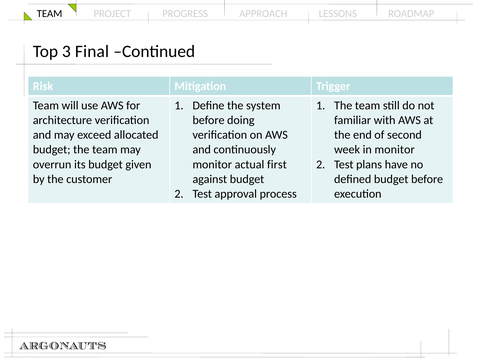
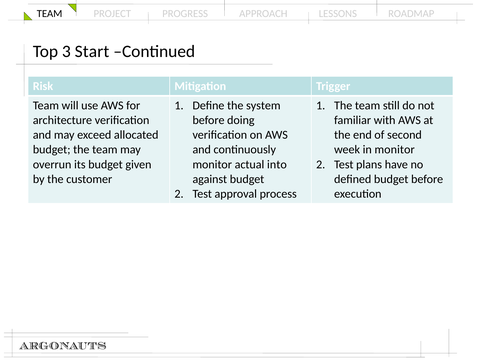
Final: Final -> Start (92, 51)
first: first -> into (277, 164)
